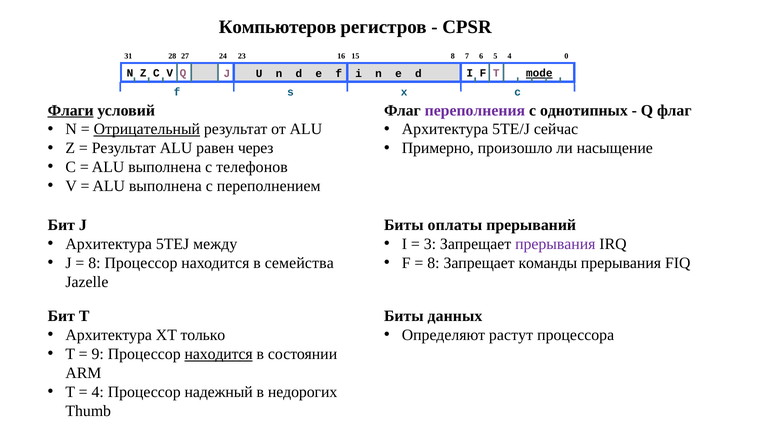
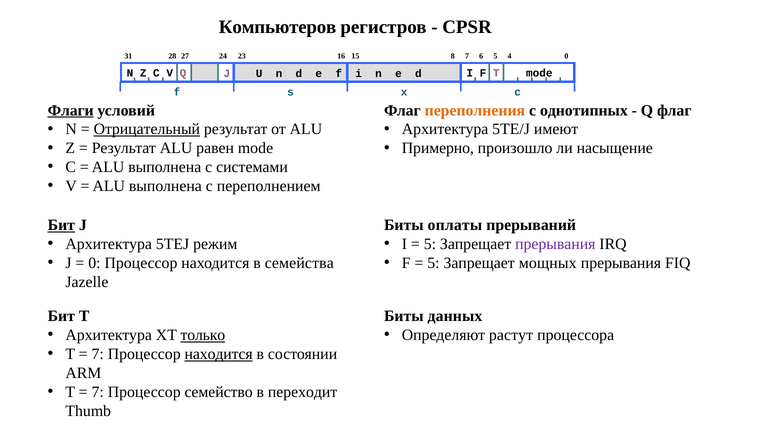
mode underline: present -> none (539, 73)
переполнения colour: purple -> orange (475, 110)
сейчас: сейчас -> имеют (556, 129)
равен через: через -> mode (256, 148)
телефонов: телефонов -> системами (252, 167)
Бит underline: none -> present (61, 225)
между: между -> режим (215, 244)
3: 3 -> 5 (430, 244)
8: 8 -> 0 (94, 263)
8: 8 -> 5 (433, 263)
команды: команды -> мощных (548, 263)
только underline: none -> present (203, 335)
9: 9 -> 7 (98, 354)
4: 4 -> 7 (98, 392)
надежный: надежный -> семейство (219, 392)
недорогих: недорогих -> переходит (303, 392)
